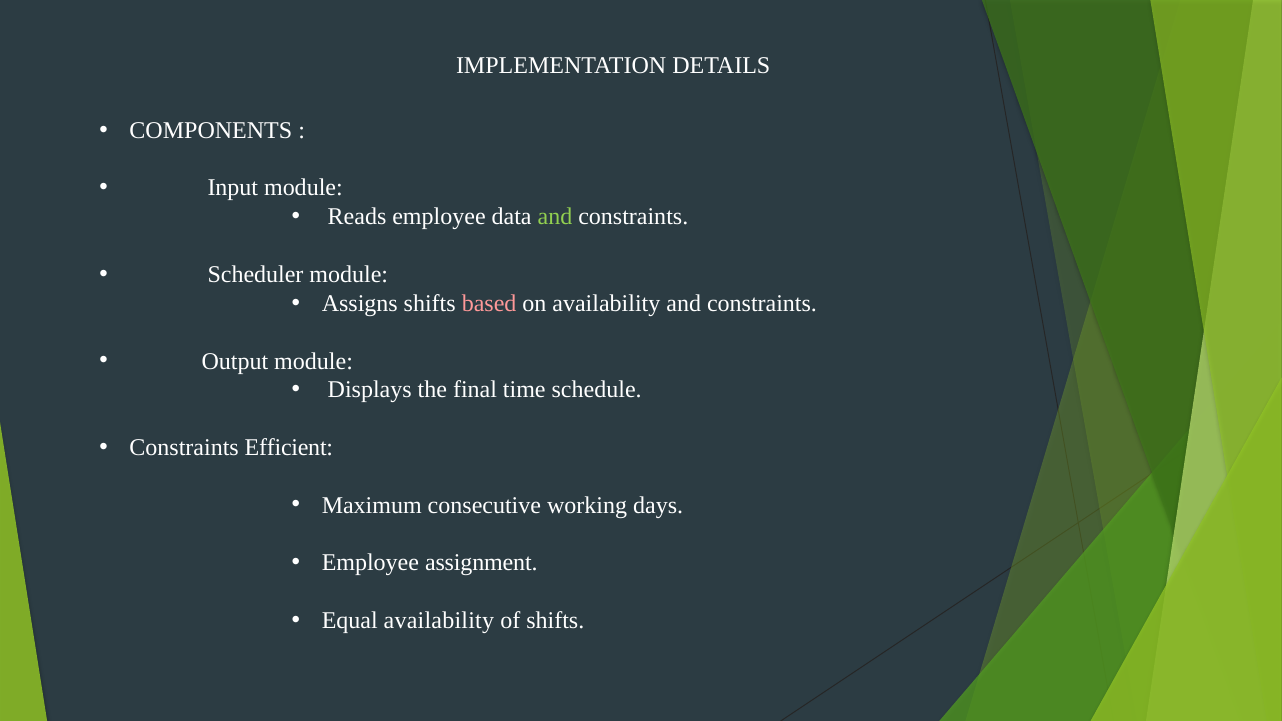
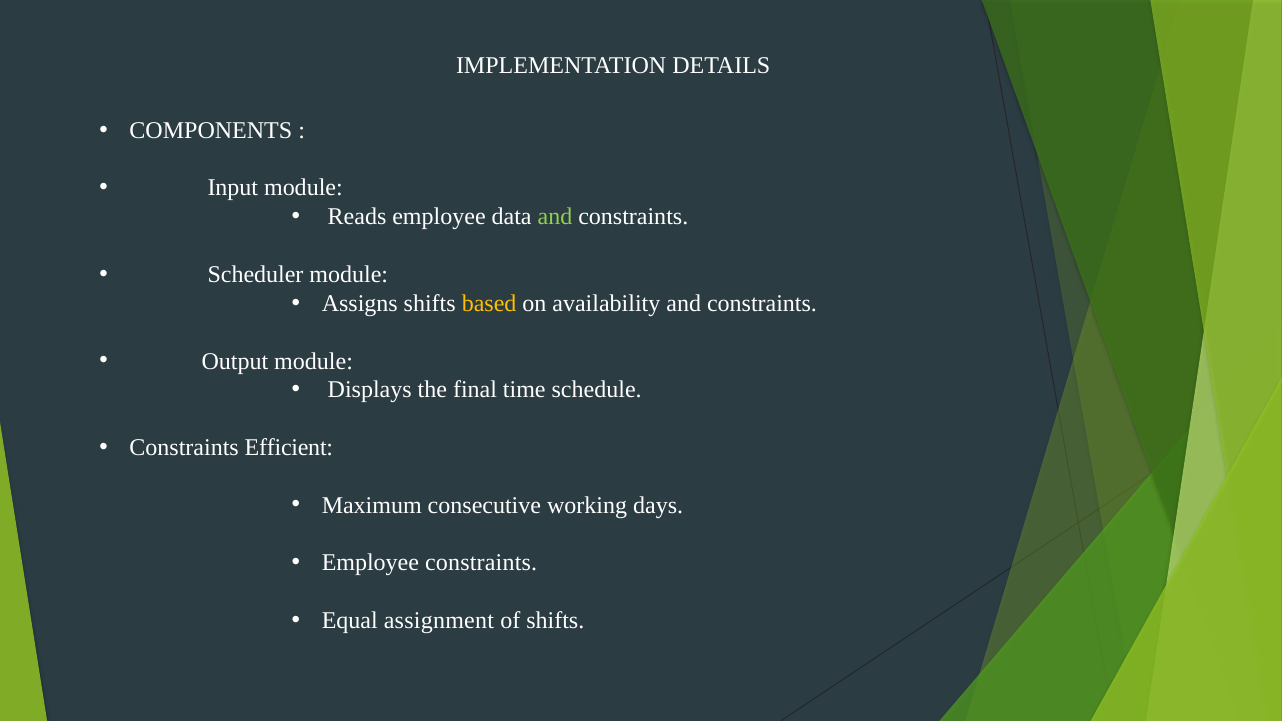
based colour: pink -> yellow (489, 303)
Employee assignment: assignment -> constraints (481, 563)
Equal availability: availability -> assignment (439, 621)
